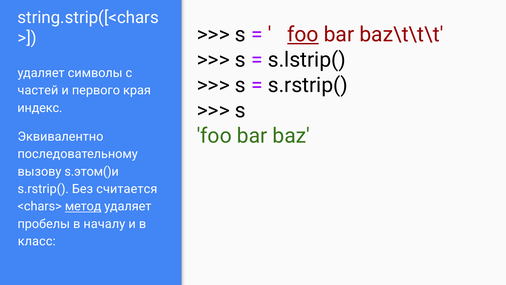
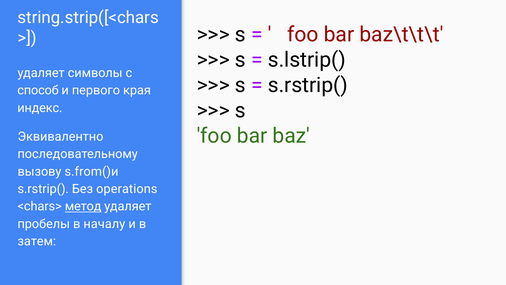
foo underline: present -> none (303, 35)
частей: частей -> способ (38, 90)
s.этом()и: s.этом()и -> s.from()и (91, 171)
считается: считается -> operations (127, 189)
класс: класс -> затем (37, 241)
